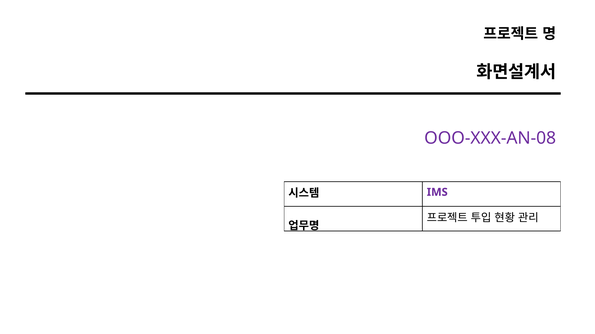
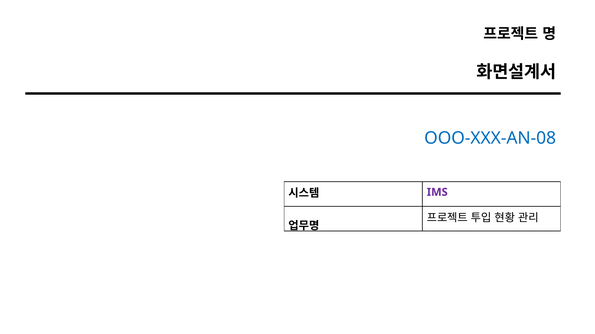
OOO-XXX-AN-08 colour: purple -> blue (490, 138)
